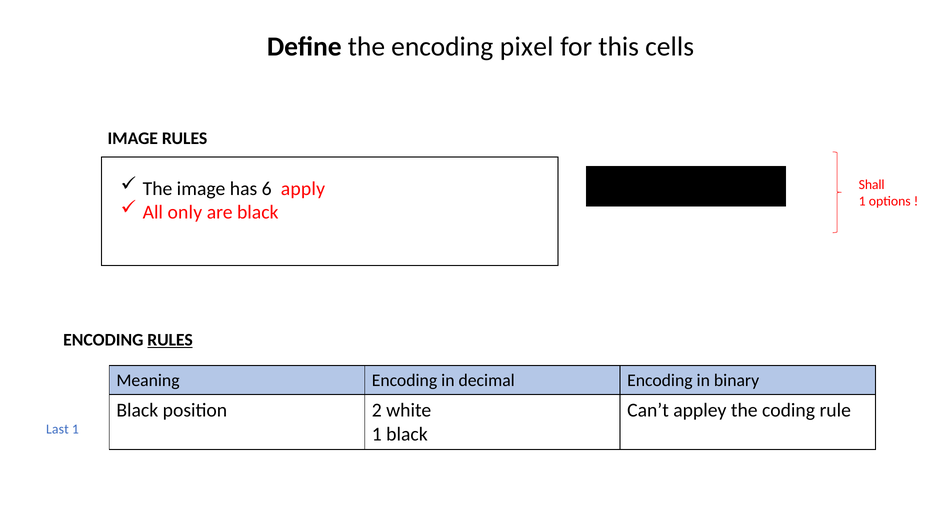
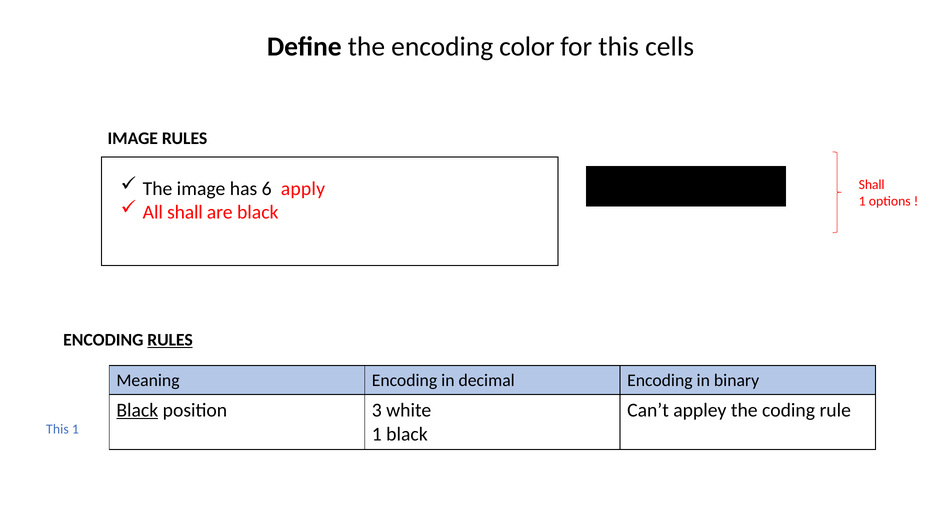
pixel: pixel -> color (527, 47)
All only: only -> shall (185, 212)
Black underline: none -> present (137, 410)
2: 2 -> 3 (377, 410)
Last: Last -> This (57, 429)
